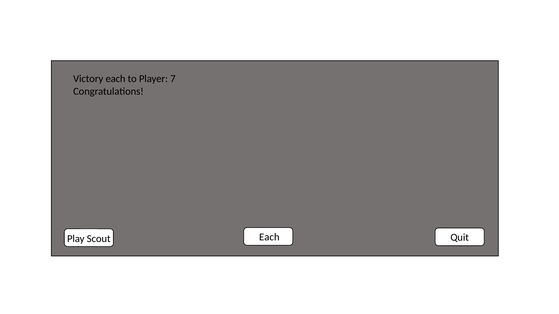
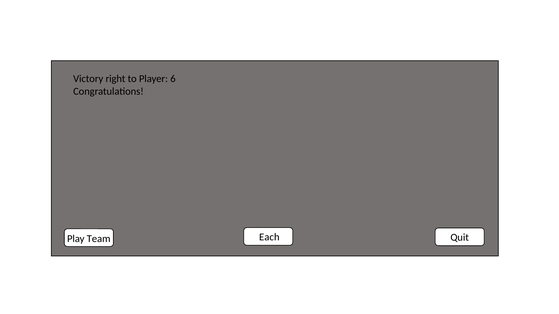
Victory each: each -> right (116, 79)
7: 7 -> 6 (173, 79)
Scout: Scout -> Team (99, 239)
